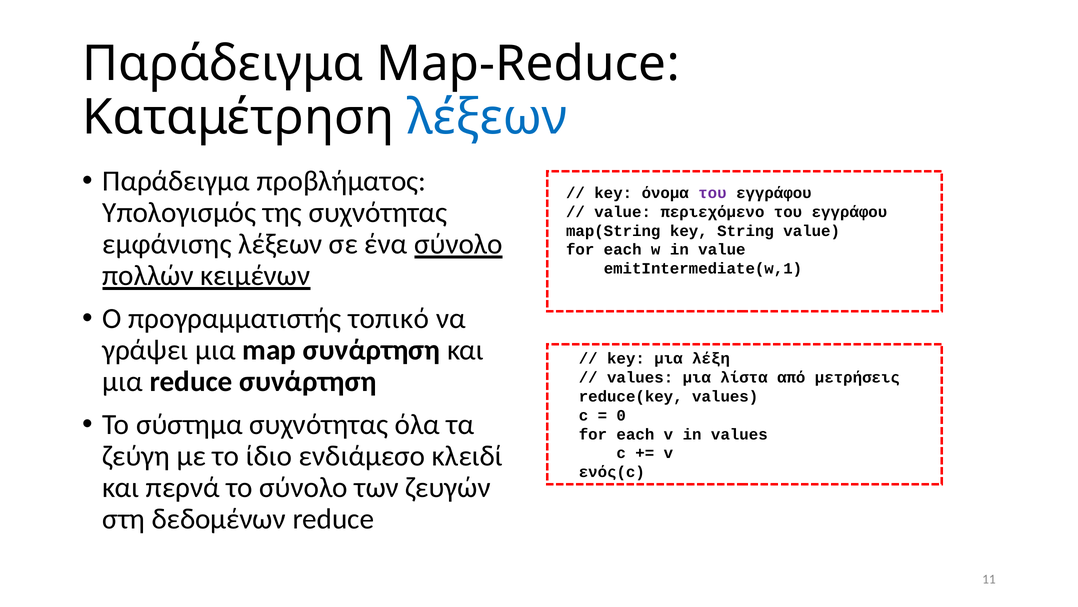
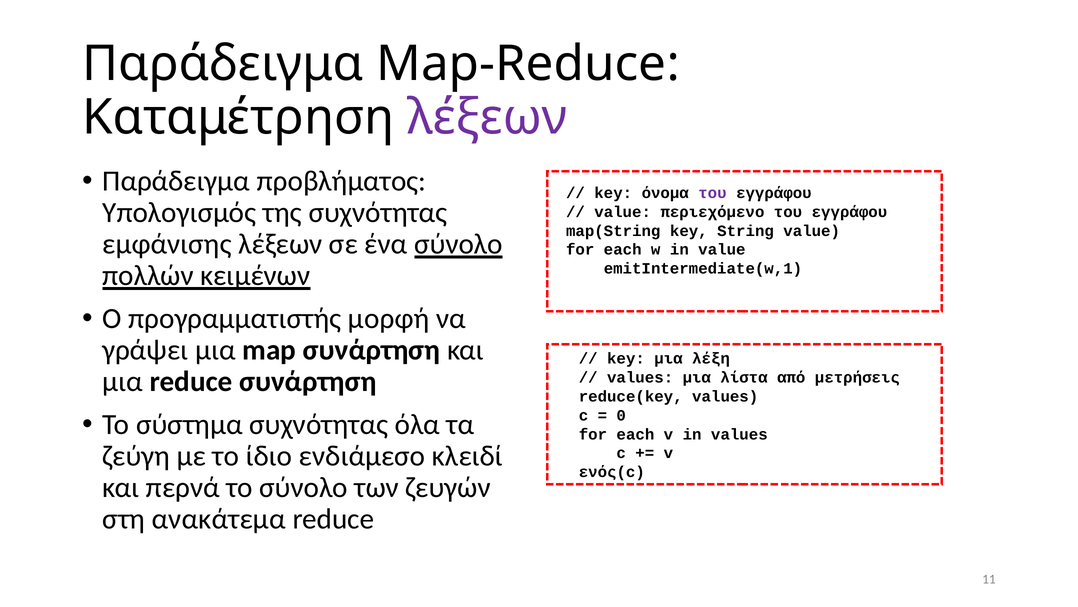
λέξεων colour: blue -> purple (487, 117)
τοπικό: τοπικό -> μορφή (389, 318)
δεδομένων: δεδομένων -> ανακάτεμα (219, 519)
